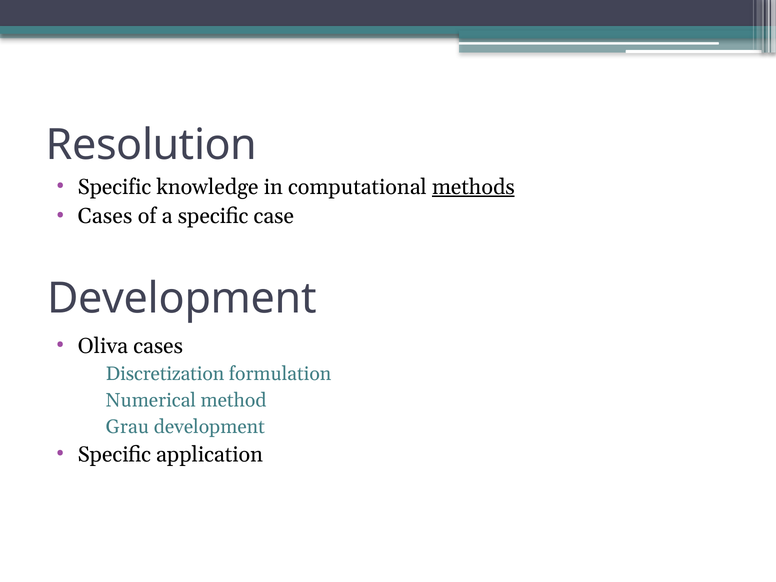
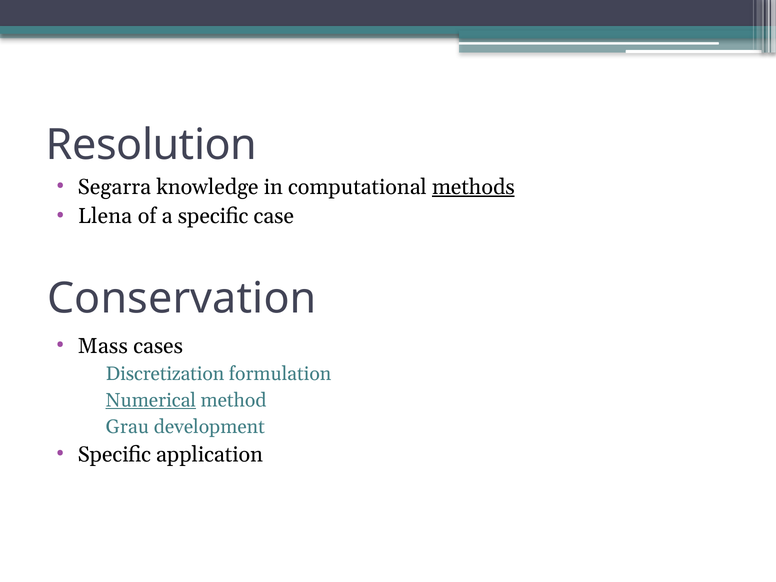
Specific: Specific -> Segarra (114, 187)
Cases: Cases -> Llena (105, 216)
Development: Development -> Conservation (182, 299)
Oliva: Oliva -> Mass (103, 346)
Numerical underline: none -> present (151, 400)
